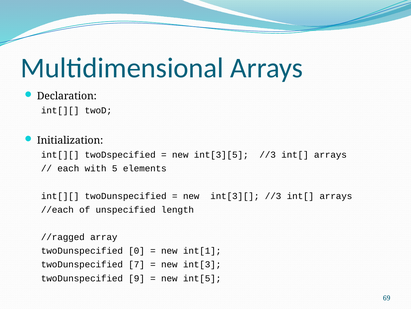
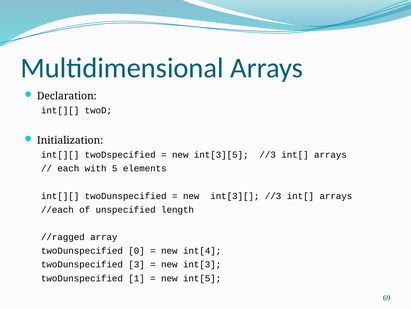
int[1: int[1 -> int[4 (202, 250)
7: 7 -> 3 (137, 264)
9: 9 -> 1 (137, 278)
